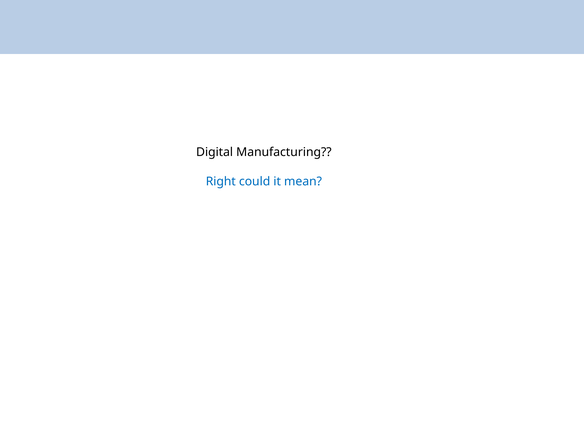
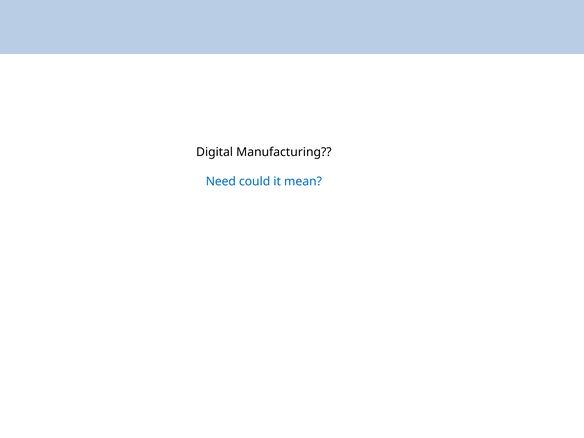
Right: Right -> Need (221, 181)
